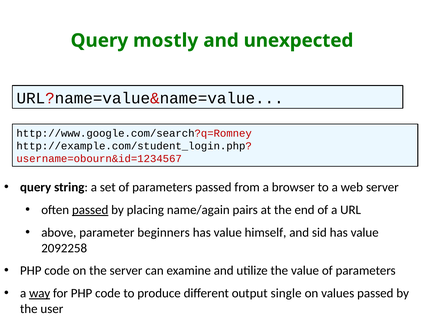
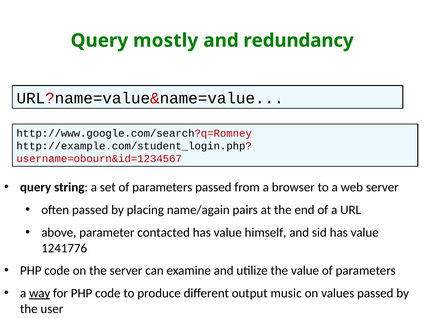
unexpected: unexpected -> redundancy (299, 41)
passed underline: present -> none (90, 210)
beginners: beginners -> contacted (164, 233)
2092258: 2092258 -> 1241776 (64, 248)
single: single -> music (286, 293)
